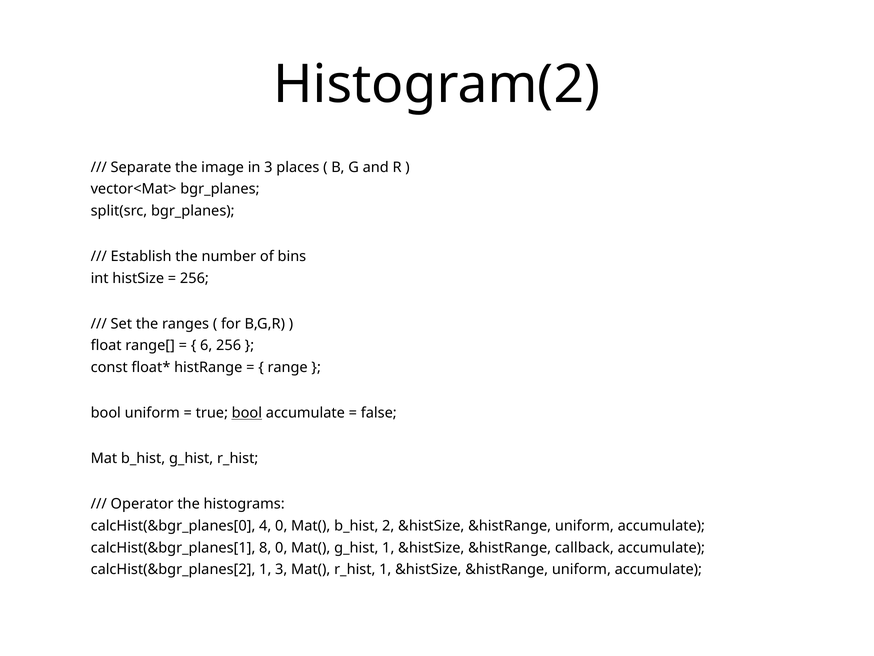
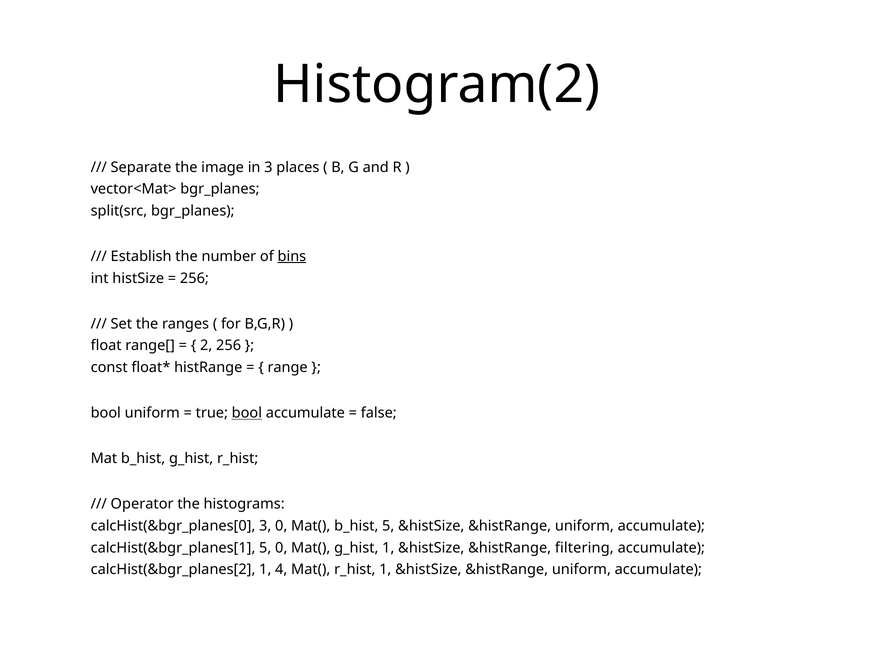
bins underline: none -> present (292, 256)
6: 6 -> 2 (206, 345)
calcHist(&bgr_planes[0 4: 4 -> 3 (265, 525)
b_hist 2: 2 -> 5 (388, 525)
calcHist(&bgr_planes[1 8: 8 -> 5 (265, 547)
callback: callback -> filtering (584, 547)
1 3: 3 -> 4 (281, 569)
